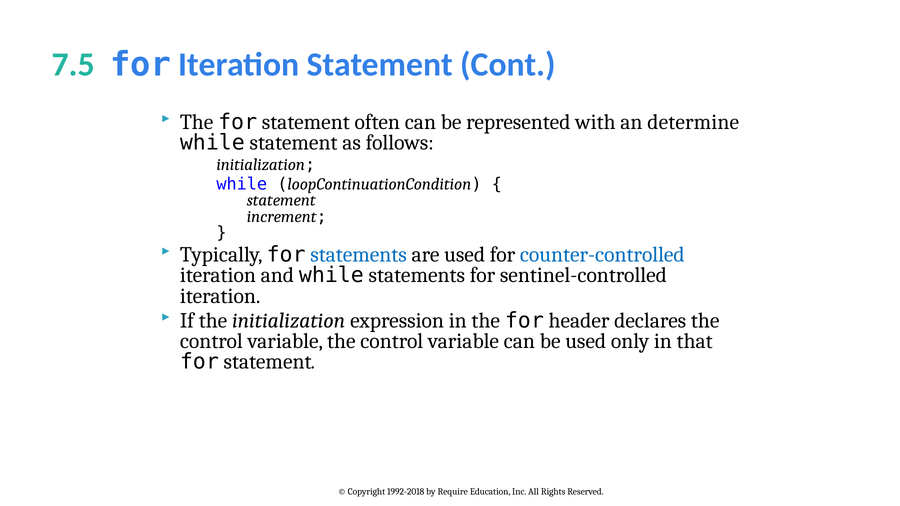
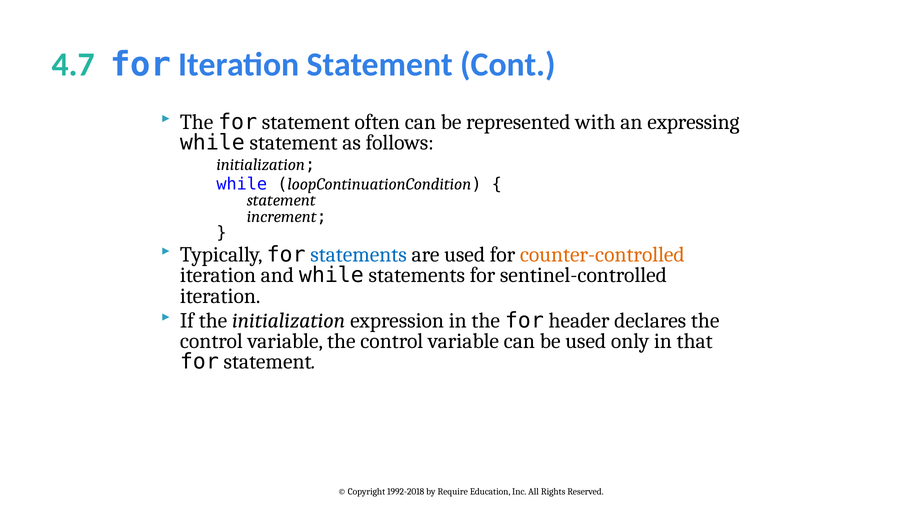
7.5: 7.5 -> 4.7 (73, 65)
determine: determine -> expressing (693, 122)
counter-controlled colour: blue -> orange (602, 255)
